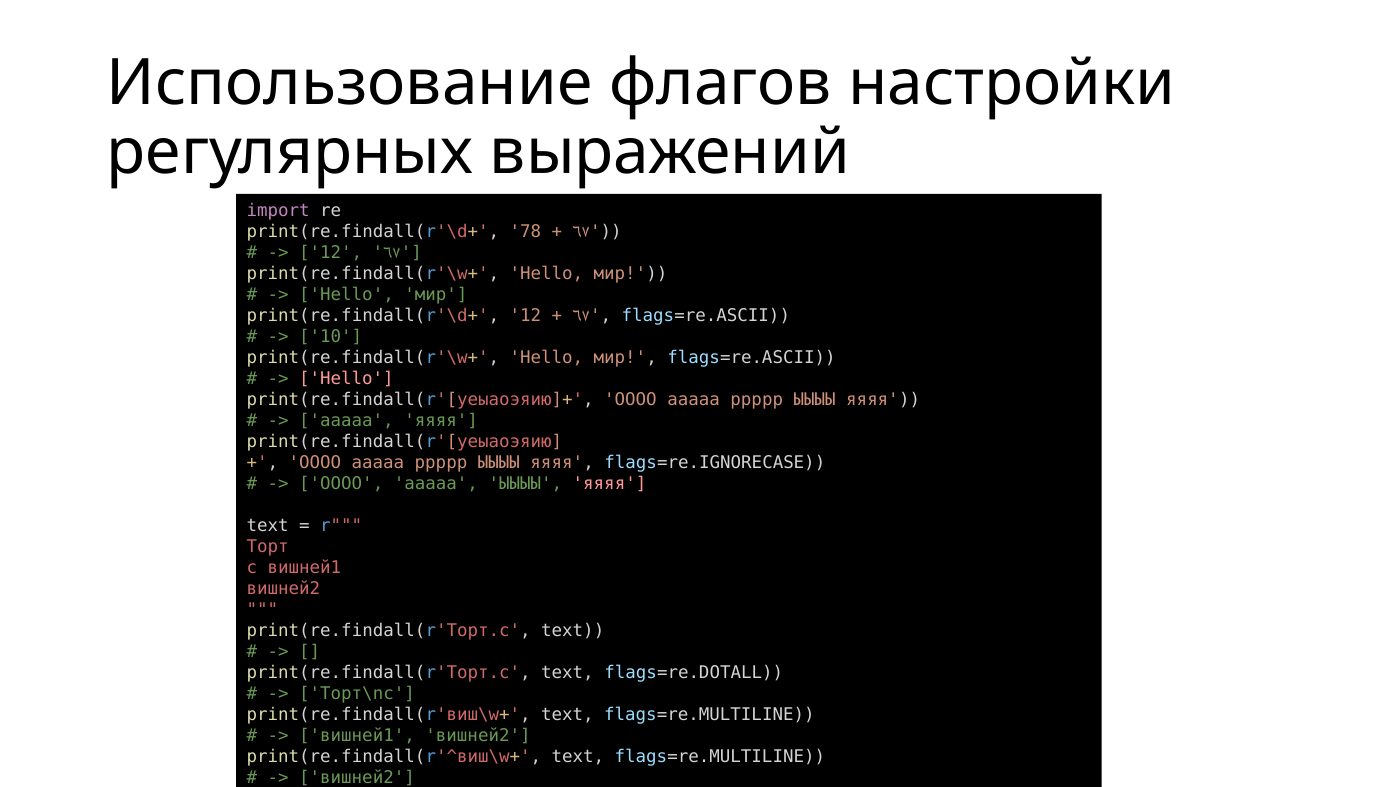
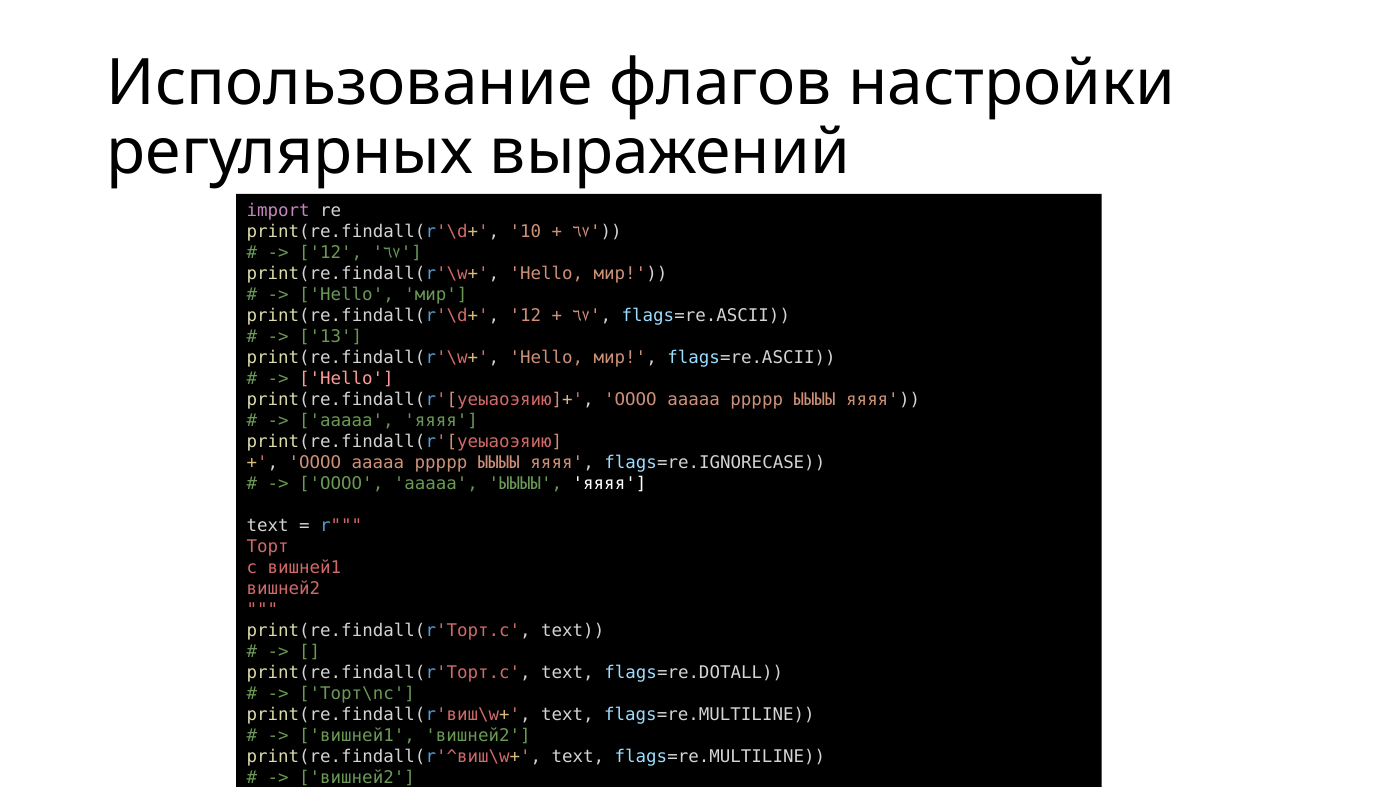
78: 78 -> 10 (525, 232)
10: 10 -> 13 (331, 337)
яяяя colour: pink -> white (610, 484)
